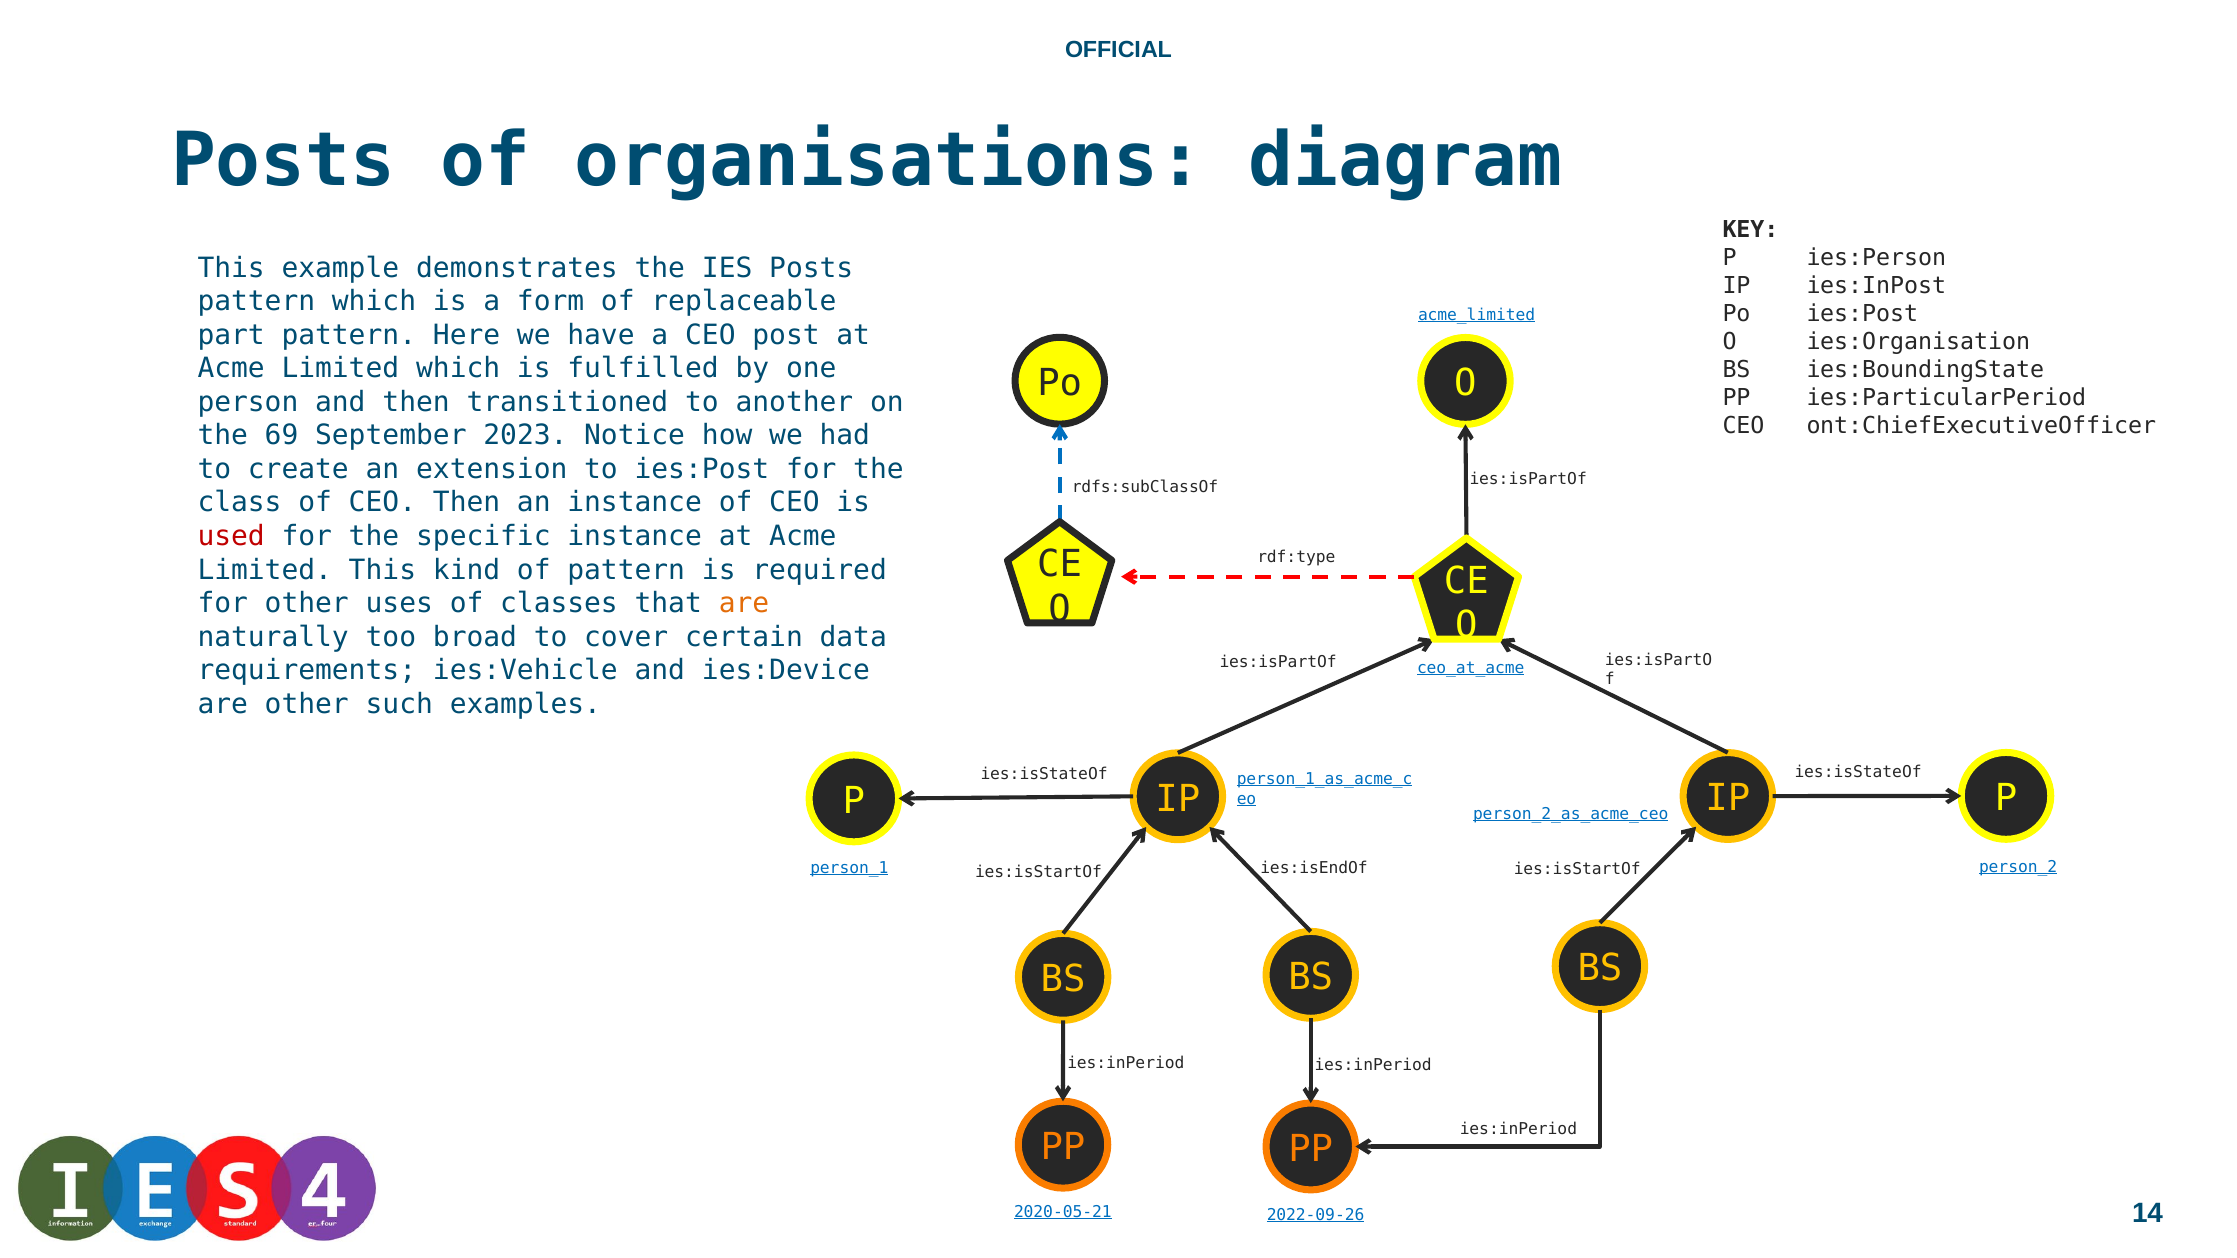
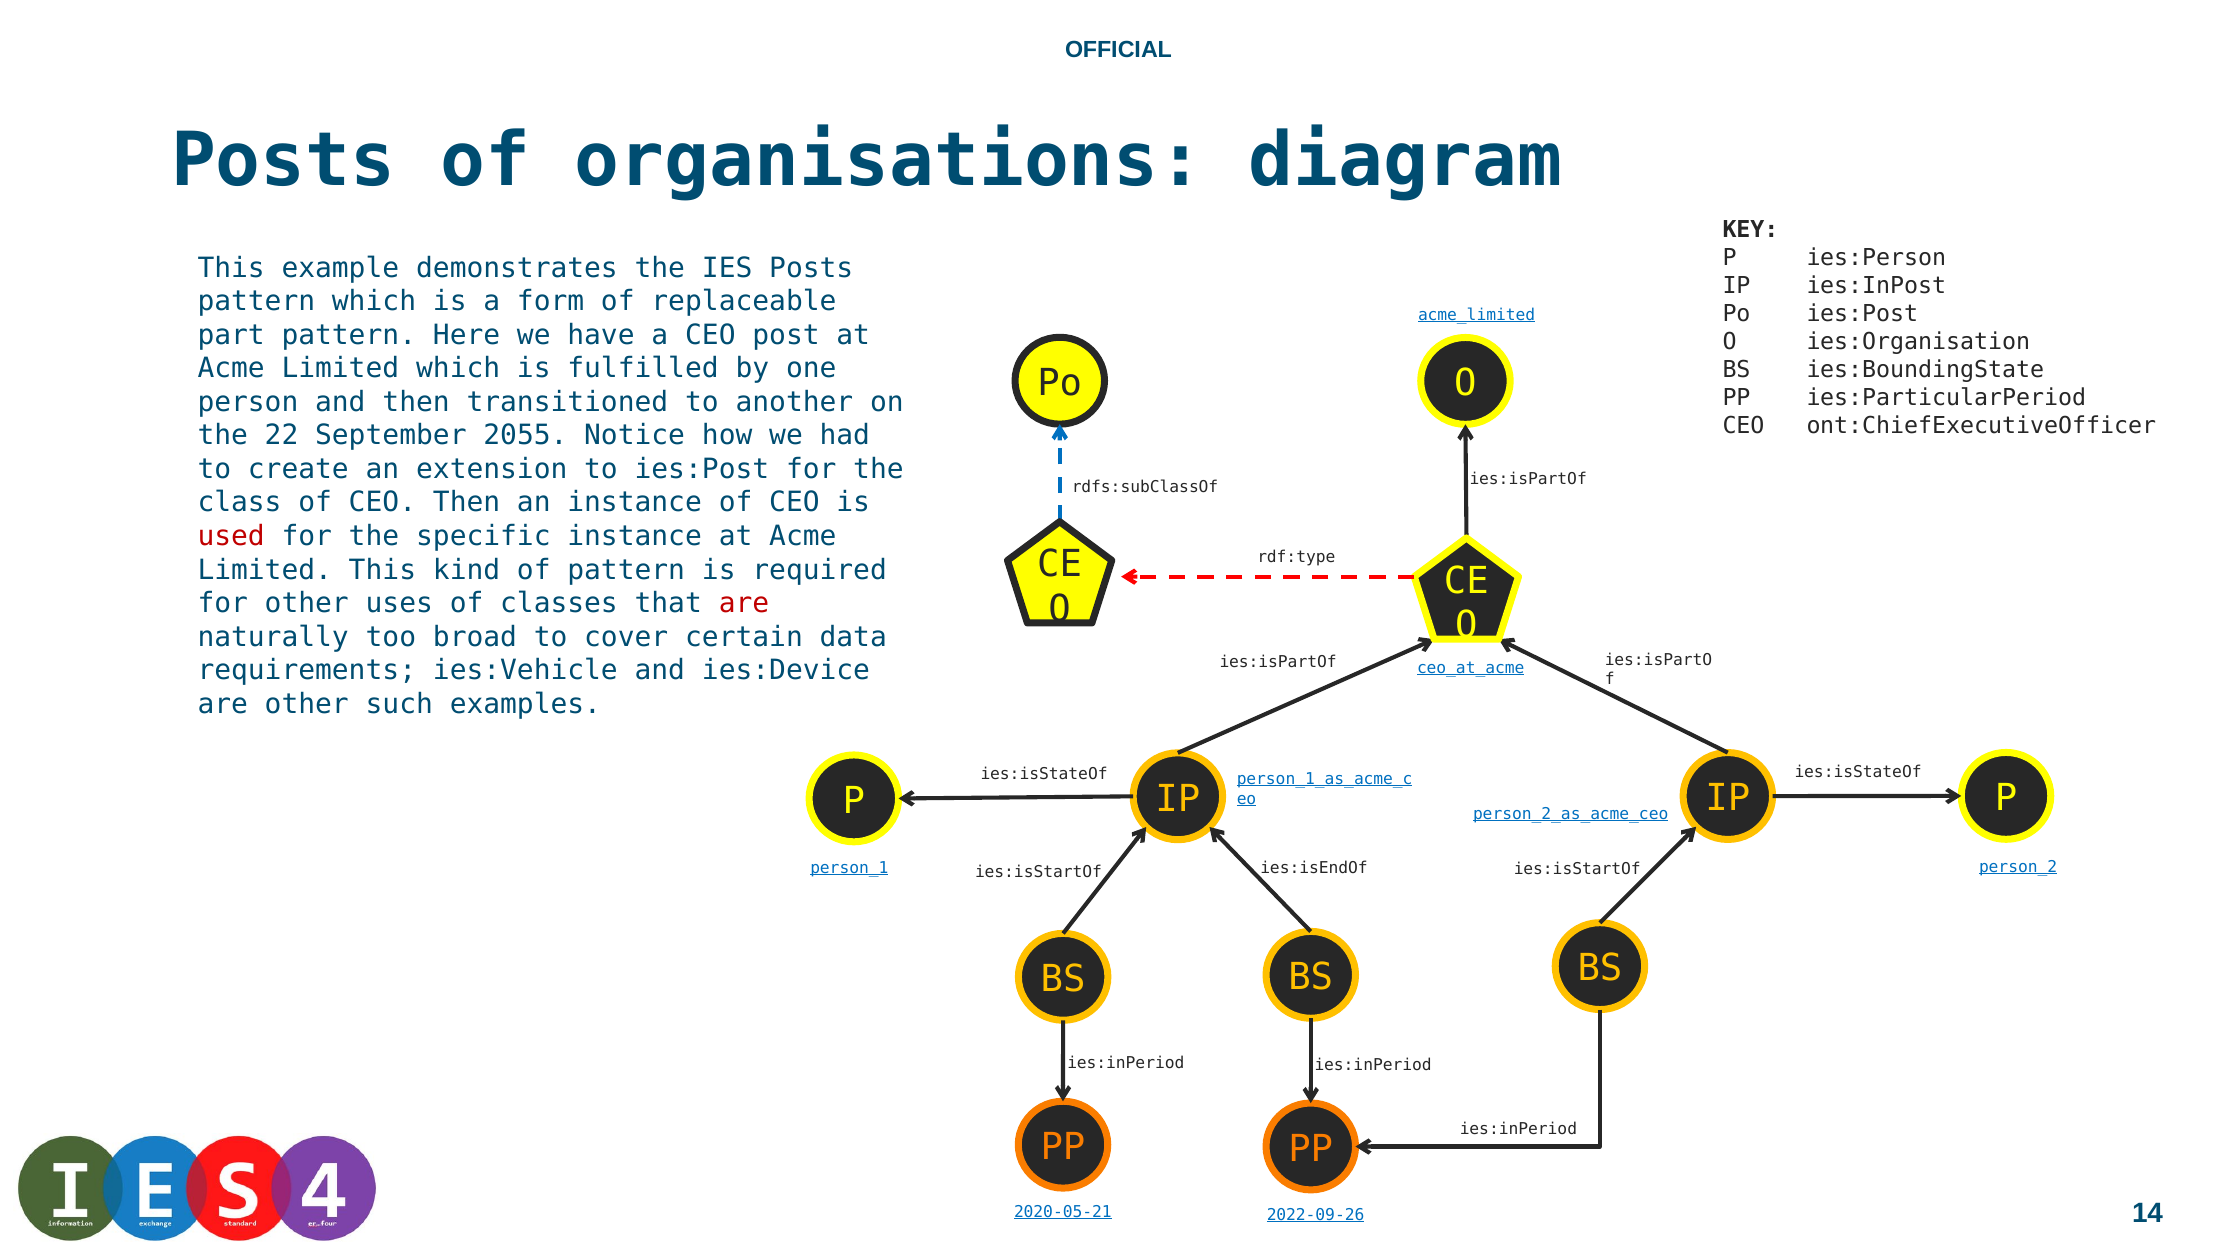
69: 69 -> 22 (282, 436)
2023: 2023 -> 2055 (525, 436)
are colour: orange -> red (744, 604)
